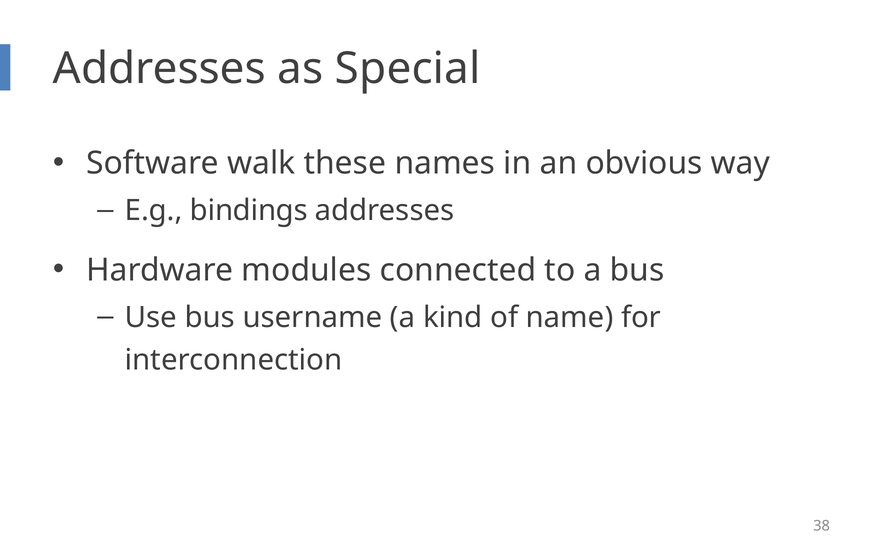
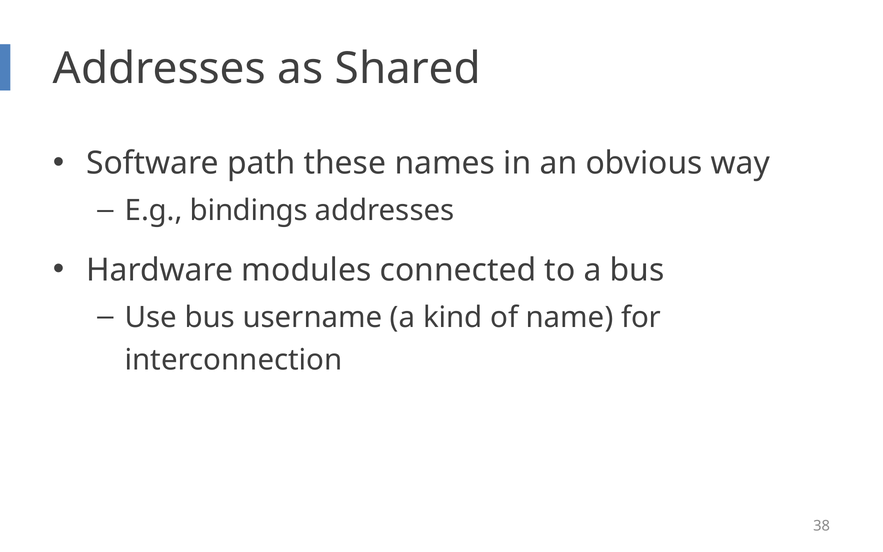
Special: Special -> Shared (408, 69)
walk: walk -> path (261, 163)
